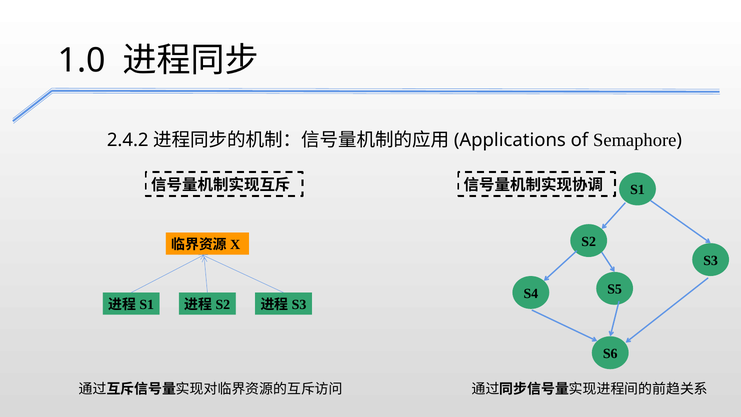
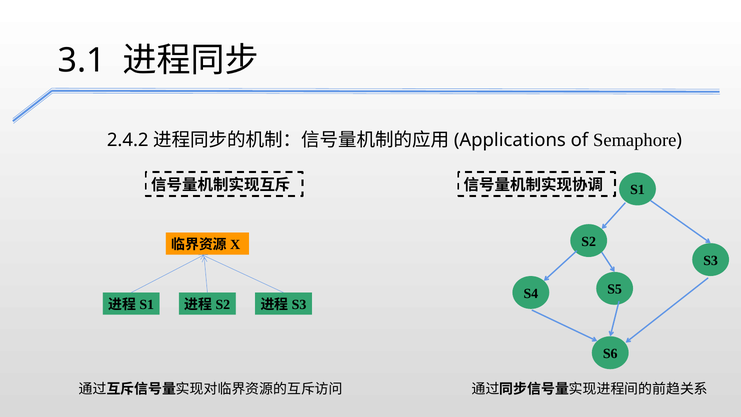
1.0: 1.0 -> 3.1 (82, 60)
